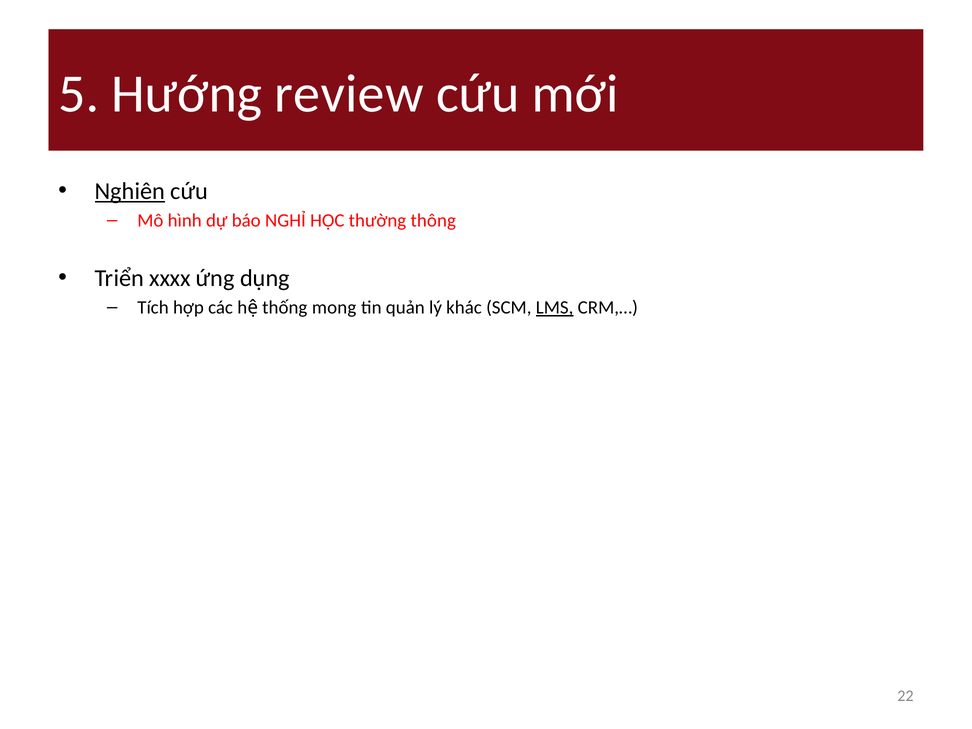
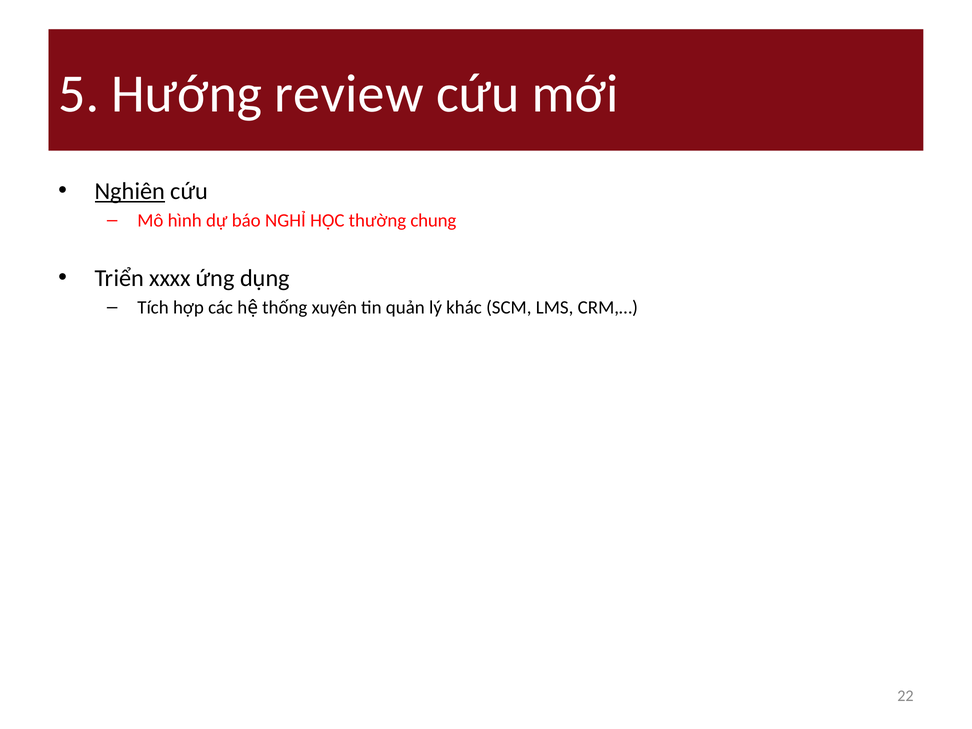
thông: thông -> chung (433, 221)
mong: mong -> xuyên (334, 308)
LMS underline: present -> none (555, 308)
